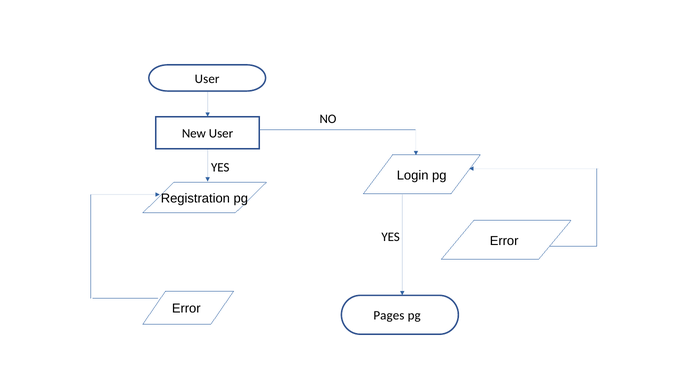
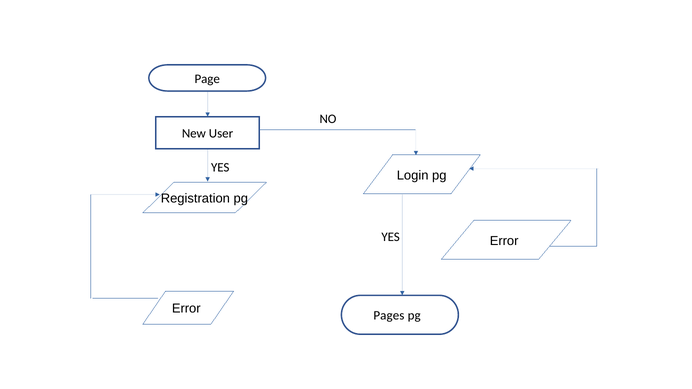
User: User -> Page (207, 79)
